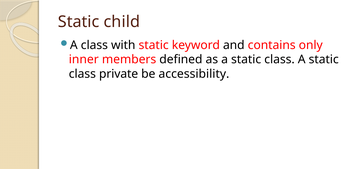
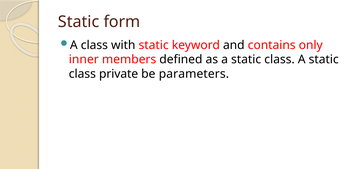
child: child -> form (122, 22)
accessibility: accessibility -> parameters (194, 74)
